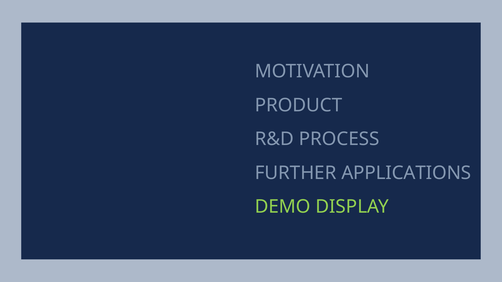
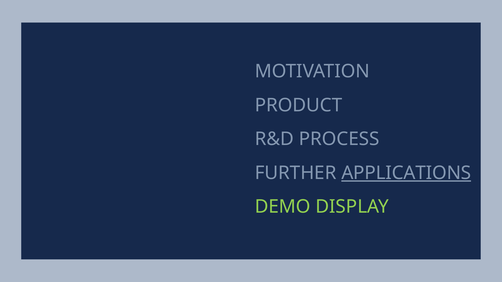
APPLICATIONS underline: none -> present (406, 173)
